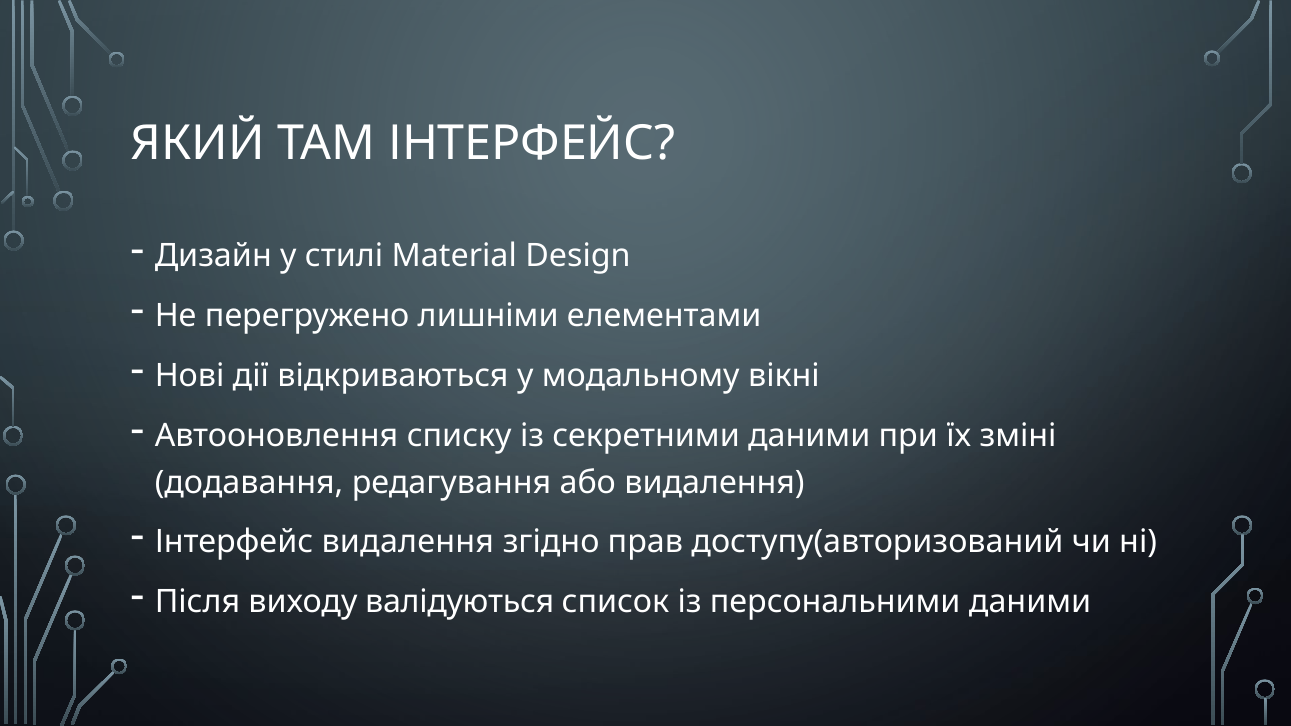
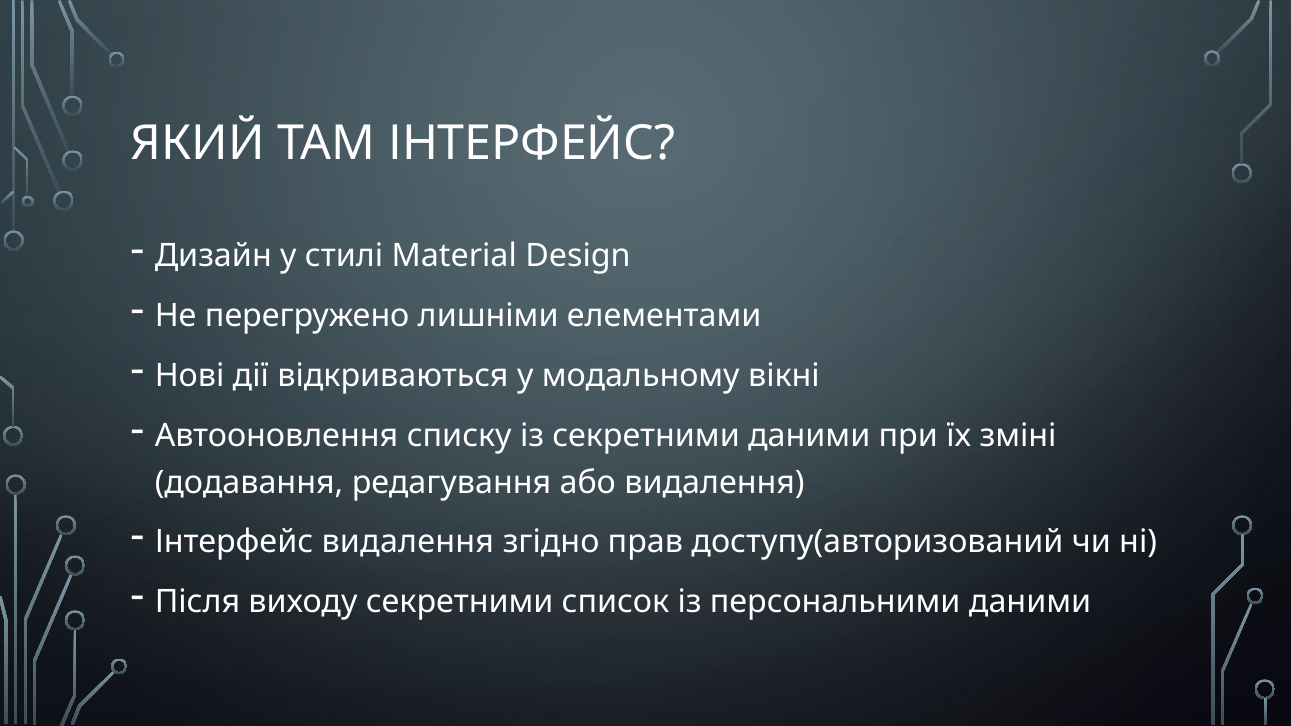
виходу валідуються: валідуються -> секретними (460, 602)
